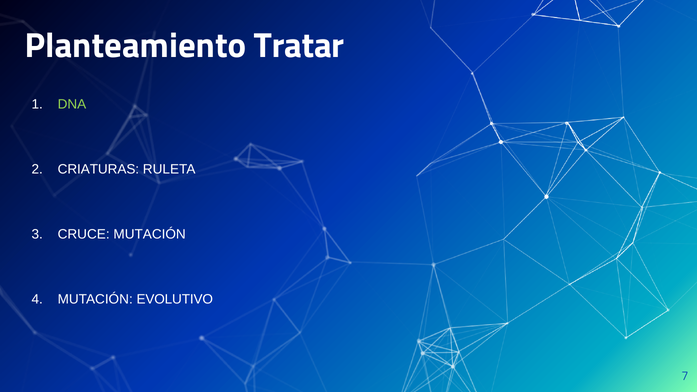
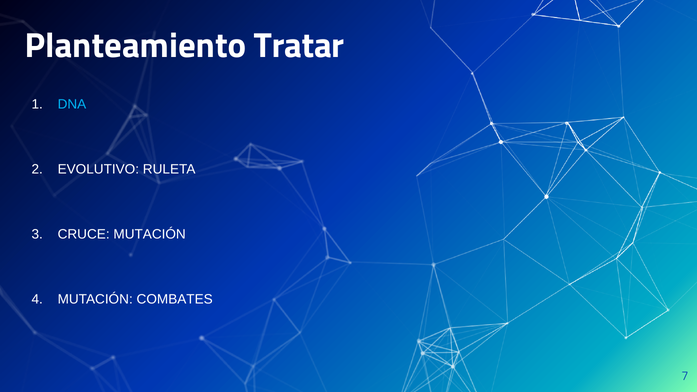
DNA colour: light green -> light blue (72, 104)
CRIATURAS: CRIATURAS -> EVOLUTIVO (98, 169)
EVOLUTIVO: EVOLUTIVO -> COMBATES (175, 299)
